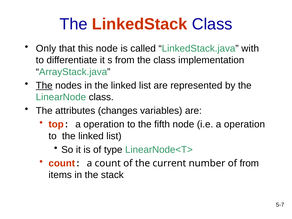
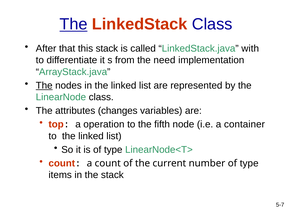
The underline: none -> present (74, 24)
Only: Only -> After (46, 48)
this node: node -> stack (107, 48)
the class: class -> need (164, 60)
i.e a operation: operation -> container (244, 124)
number of from: from -> type (249, 163)
